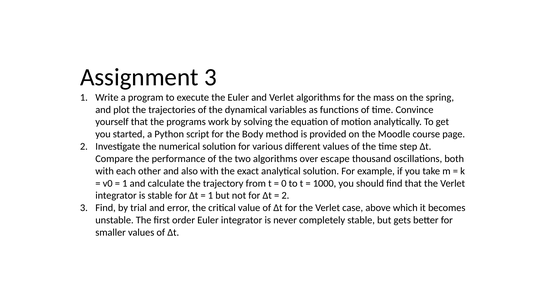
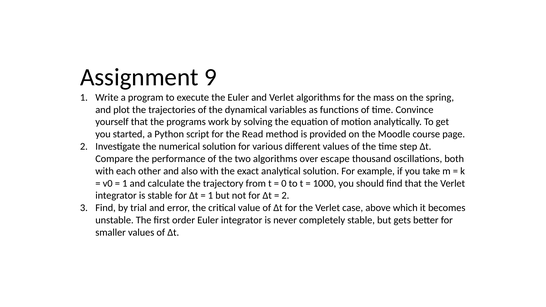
Assignment 3: 3 -> 9 (210, 77)
Body: Body -> Read (253, 134)
